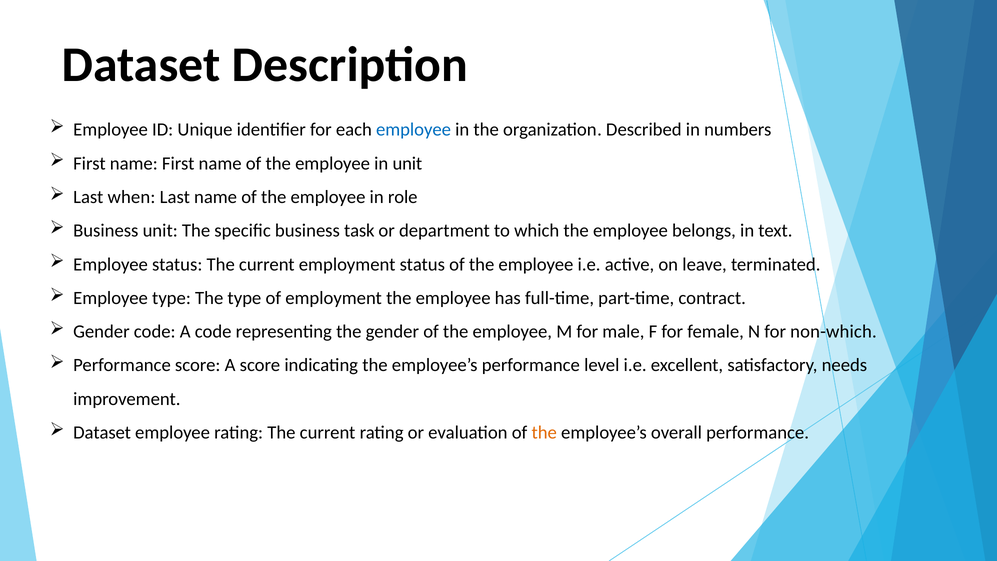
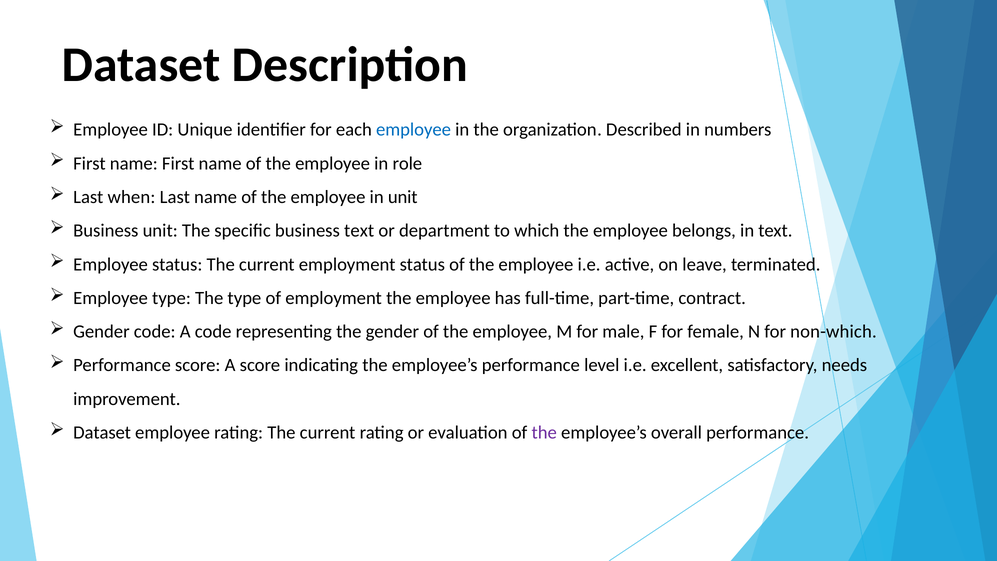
in unit: unit -> role (407, 163)
in role: role -> unit (403, 197)
business task: task -> text (359, 231)
the colour: orange -> purple (544, 432)
